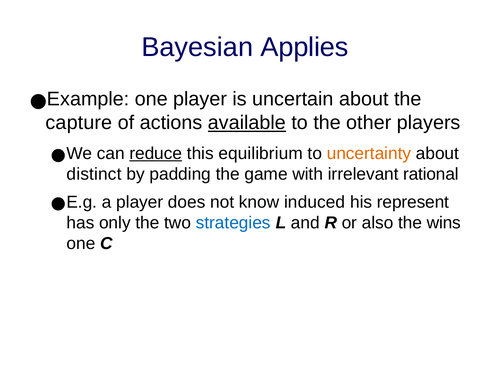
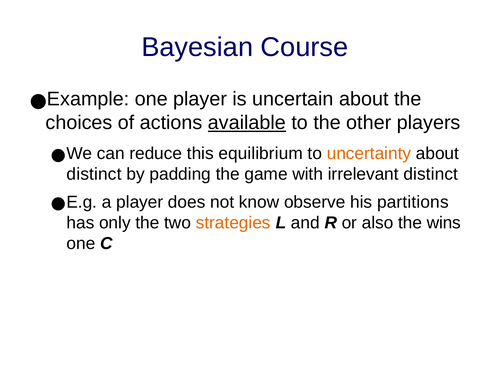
Applies: Applies -> Course (304, 47)
capture: capture -> choices (79, 123)
reduce underline: present -> none (156, 154)
irrelevant rational: rational -> distinct (431, 174)
induced: induced -> observe (315, 202)
represent: represent -> partitions (413, 202)
strategies colour: blue -> orange (233, 223)
